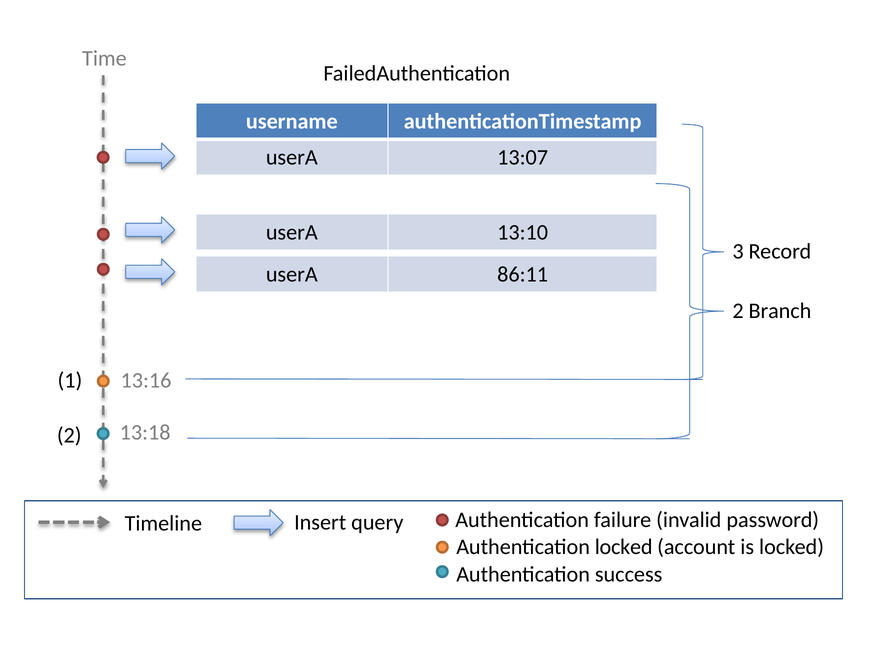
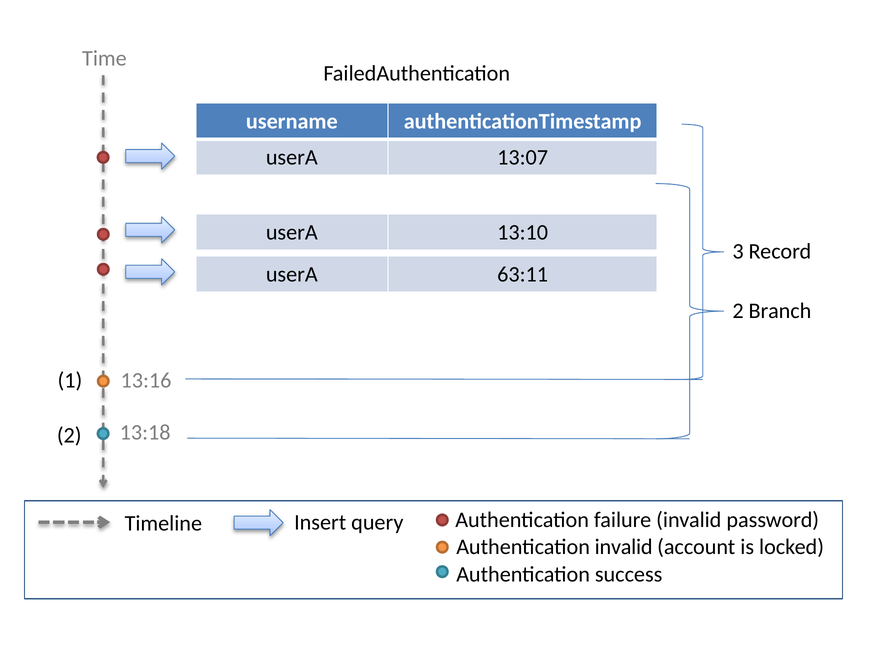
86:11: 86:11 -> 63:11 (523, 274)
Authentication locked: locked -> invalid (624, 547)
